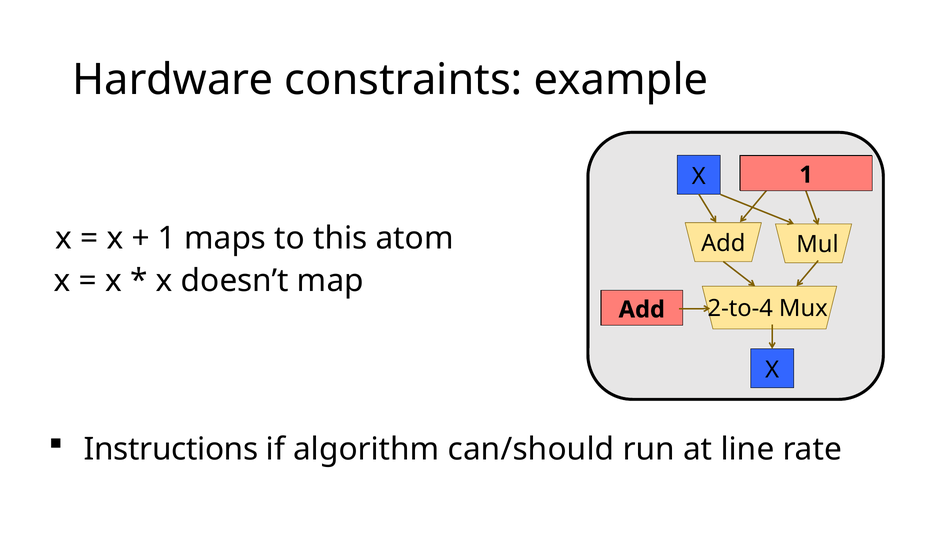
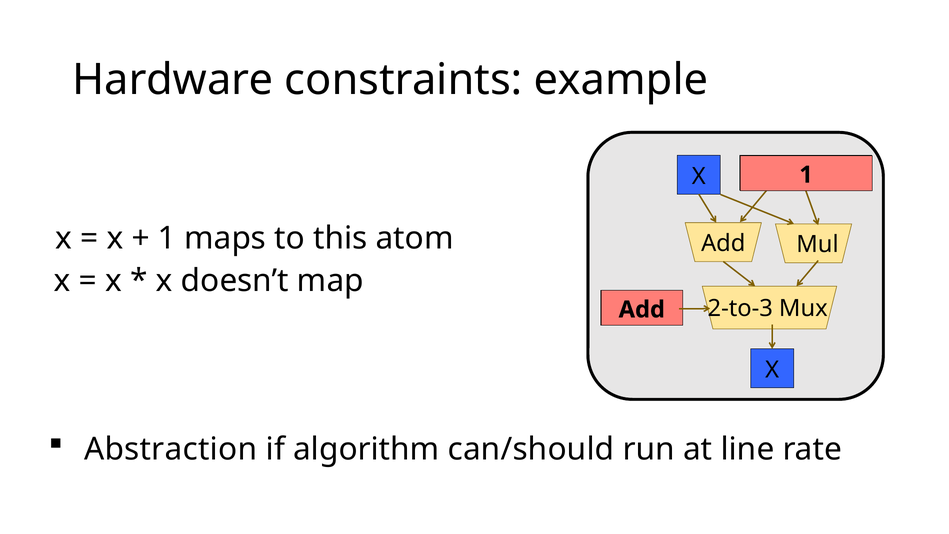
2-to-4: 2-to-4 -> 2-to-3 (740, 308)
Instructions: Instructions -> Abstraction (171, 449)
